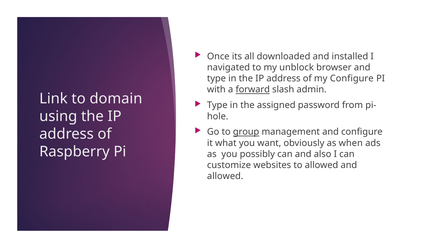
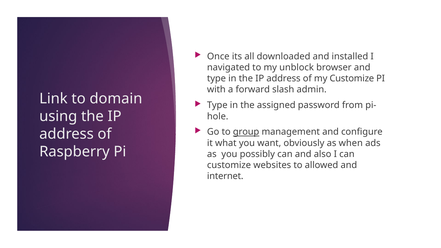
my Configure: Configure -> Customize (352, 79)
forward underline: present -> none (253, 90)
allowed: allowed -> internet (225, 176)
